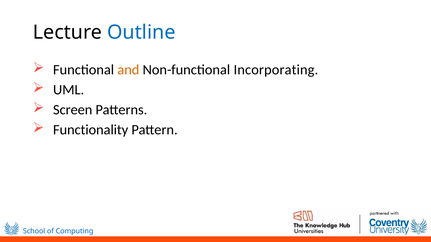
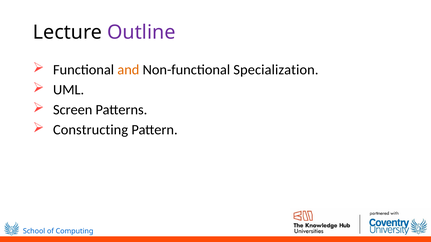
Outline colour: blue -> purple (141, 33)
Incorporating: Incorporating -> Specialization (276, 70)
Functionality: Functionality -> Constructing (91, 130)
